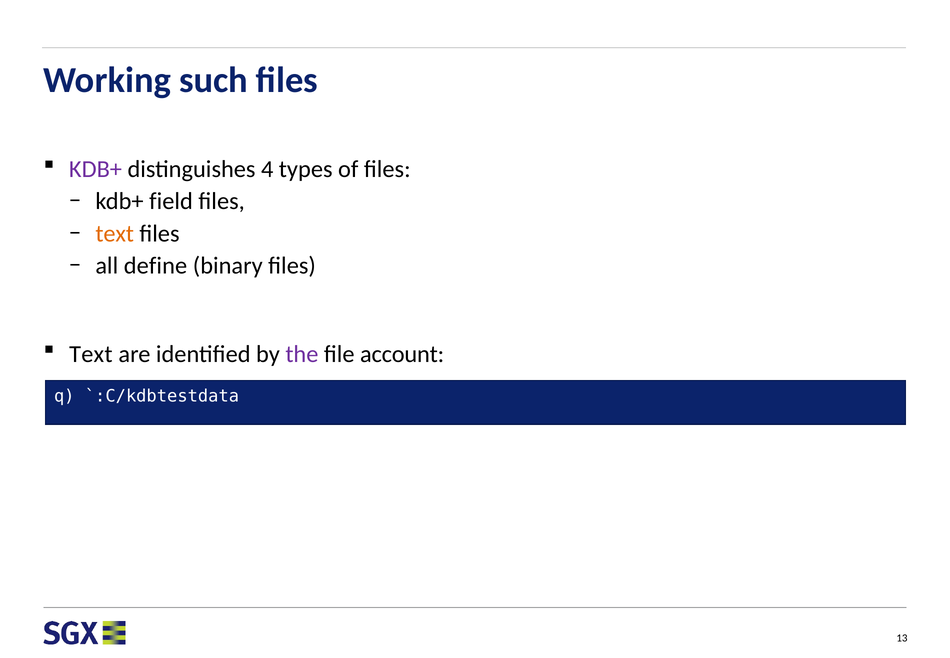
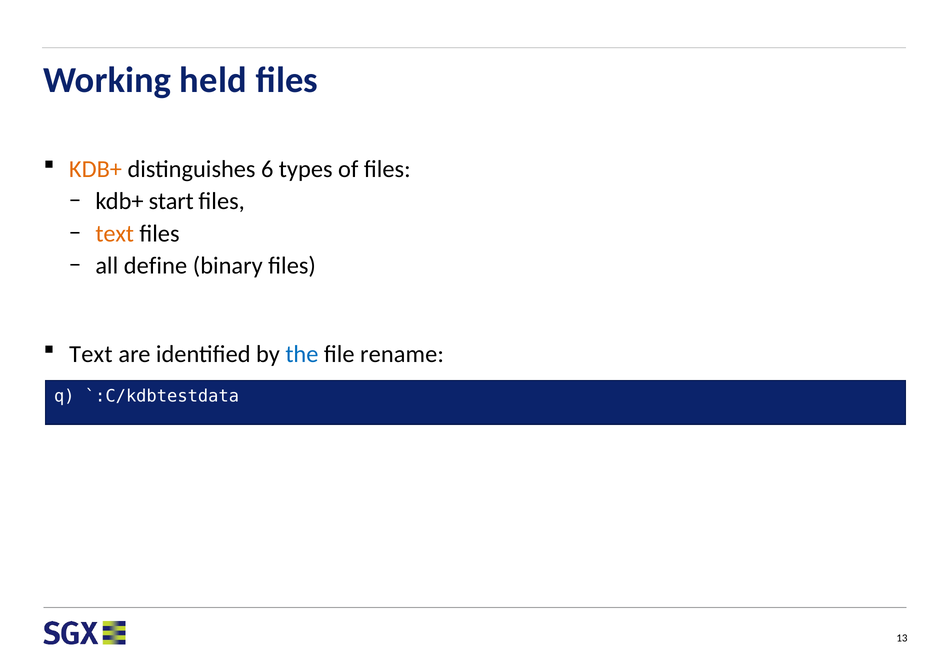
such: such -> held (213, 80)
KDB+ colour: purple -> orange (95, 169)
4: 4 -> 6 (267, 169)
field: field -> start (171, 201)
the colour: purple -> blue (302, 354)
account: account -> rename (402, 354)
